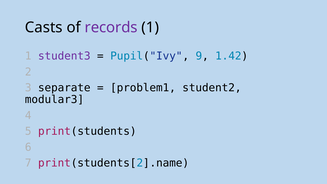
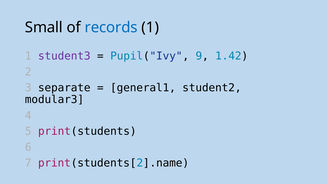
Casts: Casts -> Small (44, 27)
records colour: purple -> blue (111, 27)
problem1: problem1 -> general1 (143, 88)
